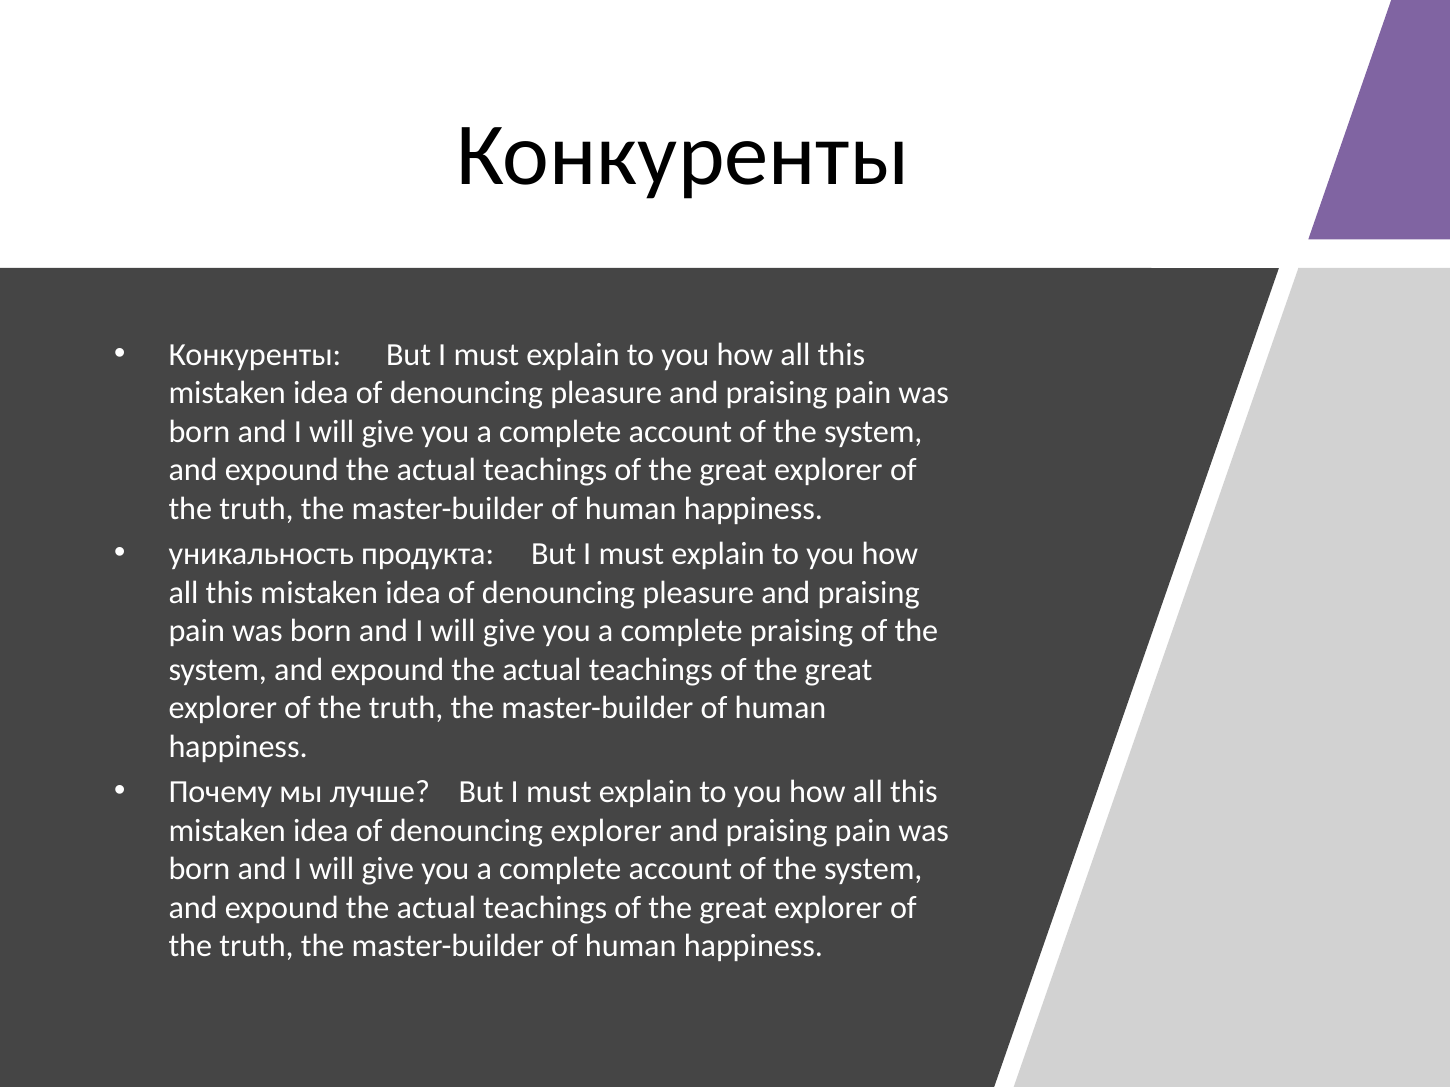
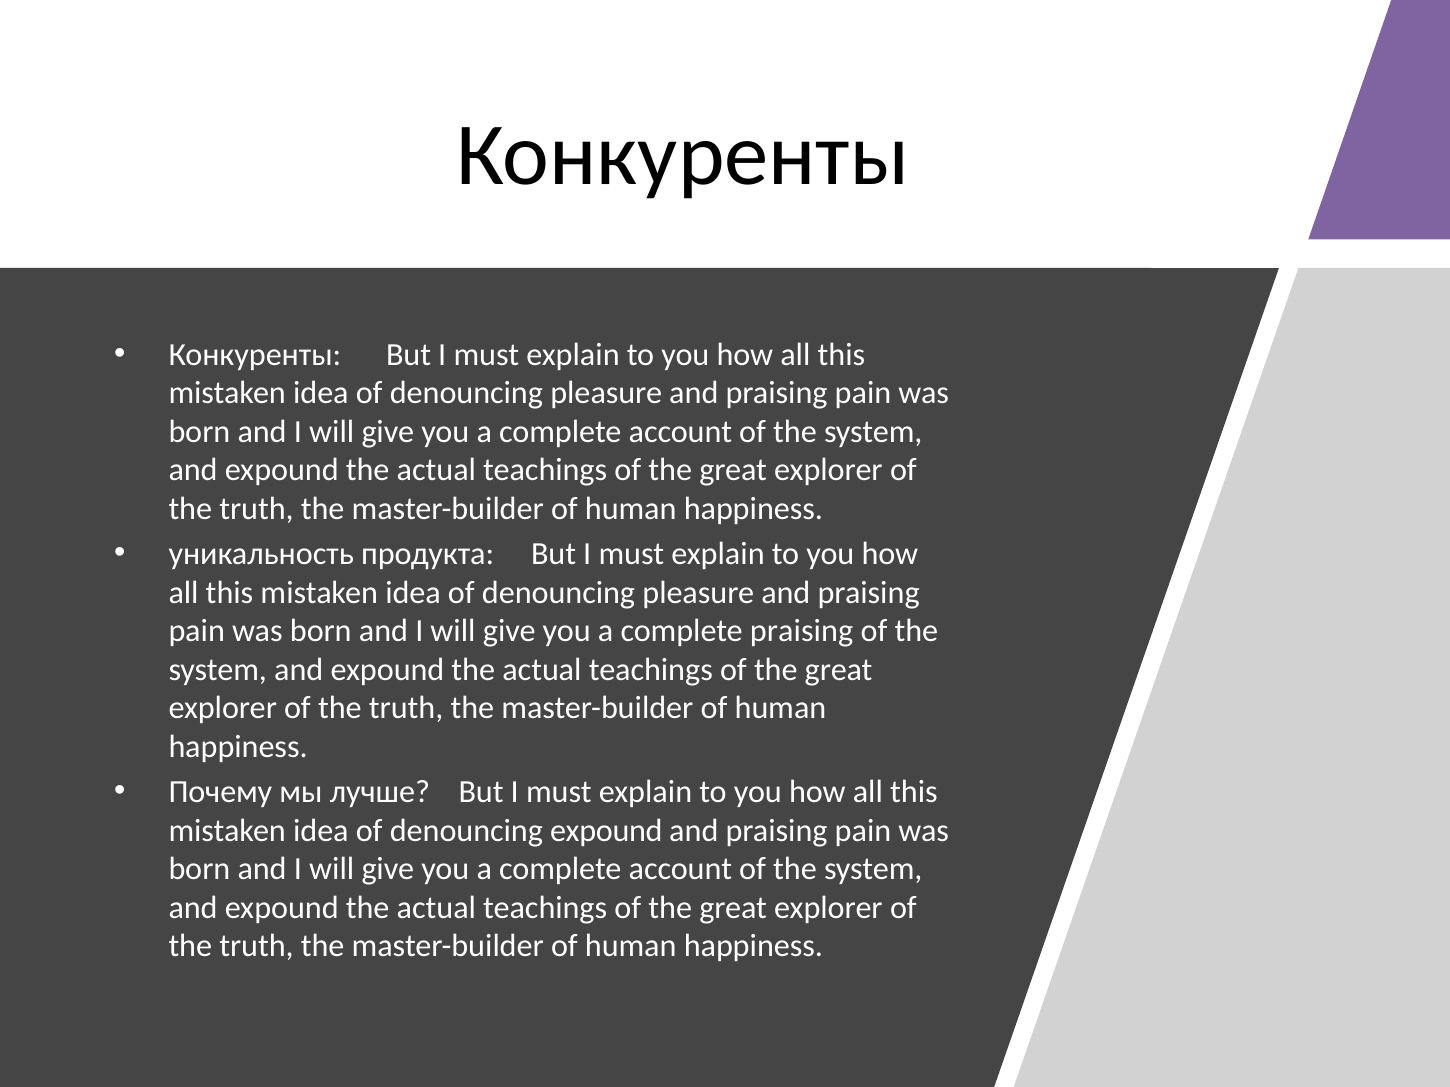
denouncing explorer: explorer -> expound (606, 831)
